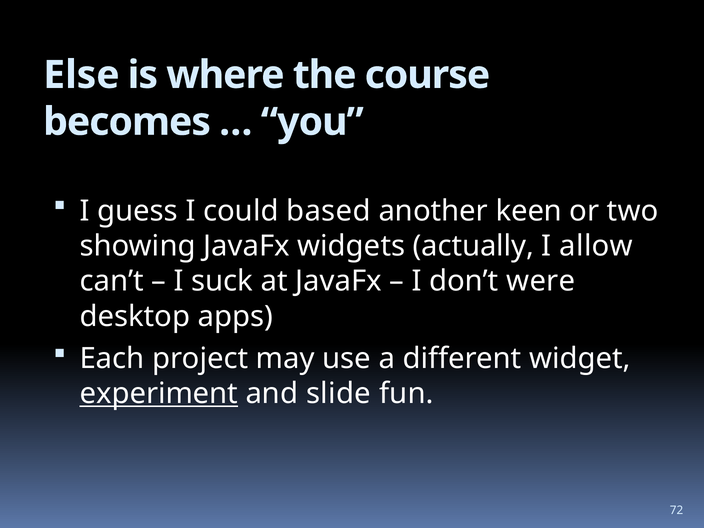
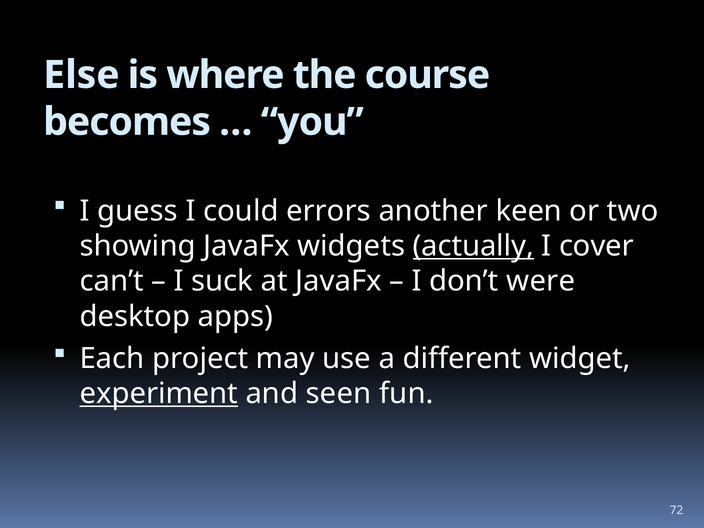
based: based -> errors (329, 211)
actually underline: none -> present (473, 246)
allow: allow -> cover (596, 246)
slide: slide -> seen (339, 394)
